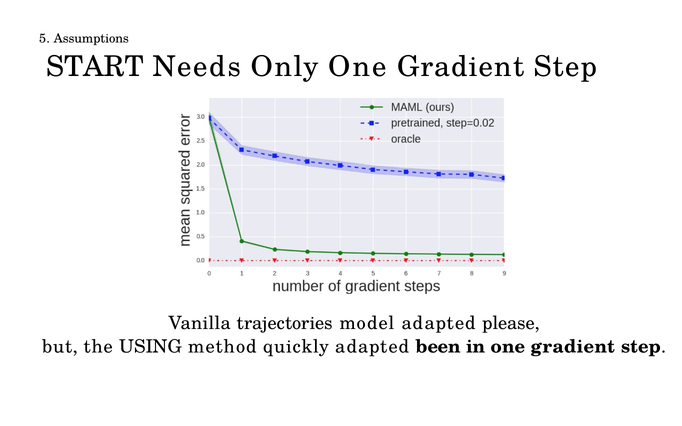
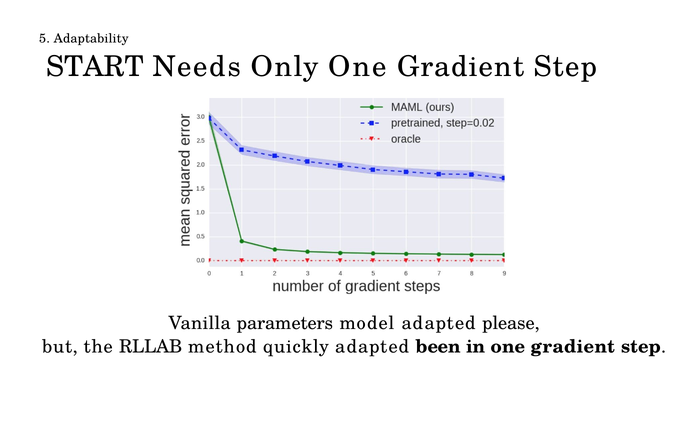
Assumptions: Assumptions -> Adaptability (91, 39)
trajectories: trajectories -> parameters (285, 323)
USING: USING -> RLLAB (151, 347)
